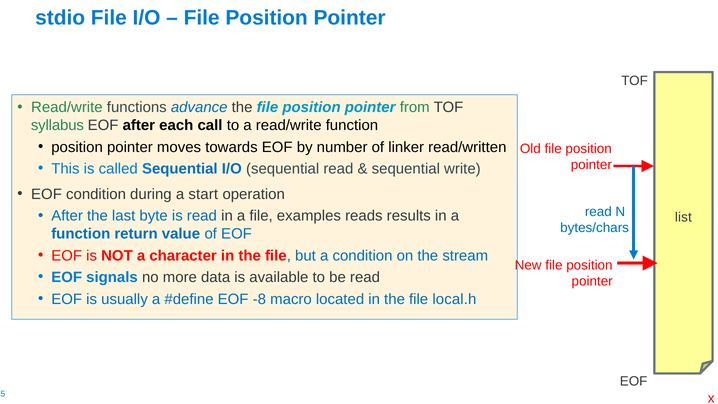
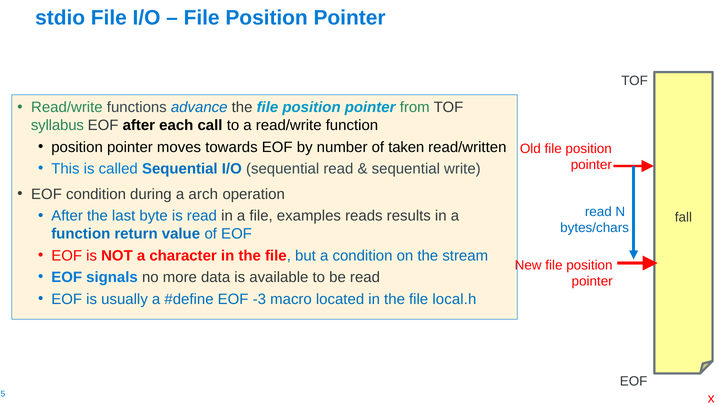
linker: linker -> taken (406, 147)
start: start -> arch (203, 194)
list: list -> fall (683, 217)
-8: -8 -> -3 (259, 299)
